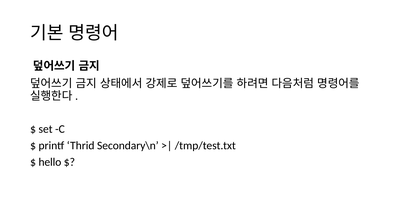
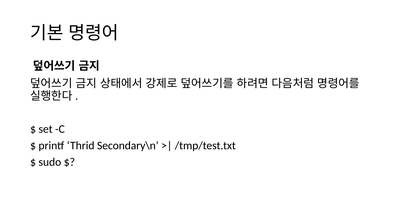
hello: hello -> sudo (50, 162)
